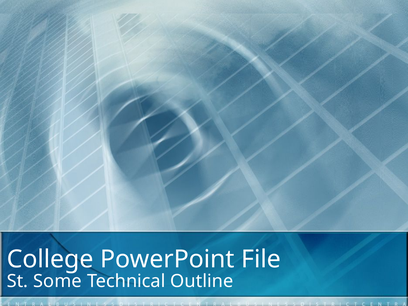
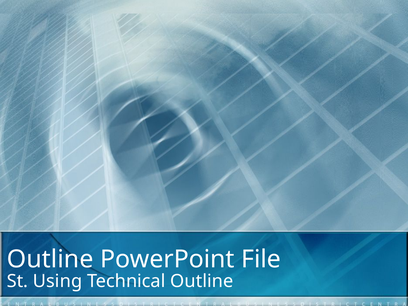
College: College -> Outline (50, 259)
Some: Some -> Using (58, 281)
